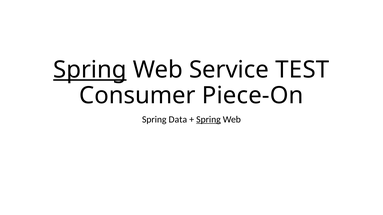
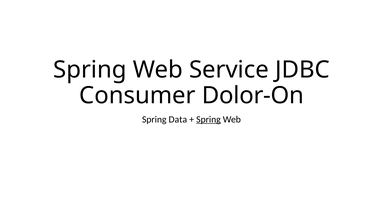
Spring underline: present -> none (90, 70)
TEST: TEST -> JDBC (302, 70)
Piece-On: Piece-On -> Dolor-On (253, 96)
